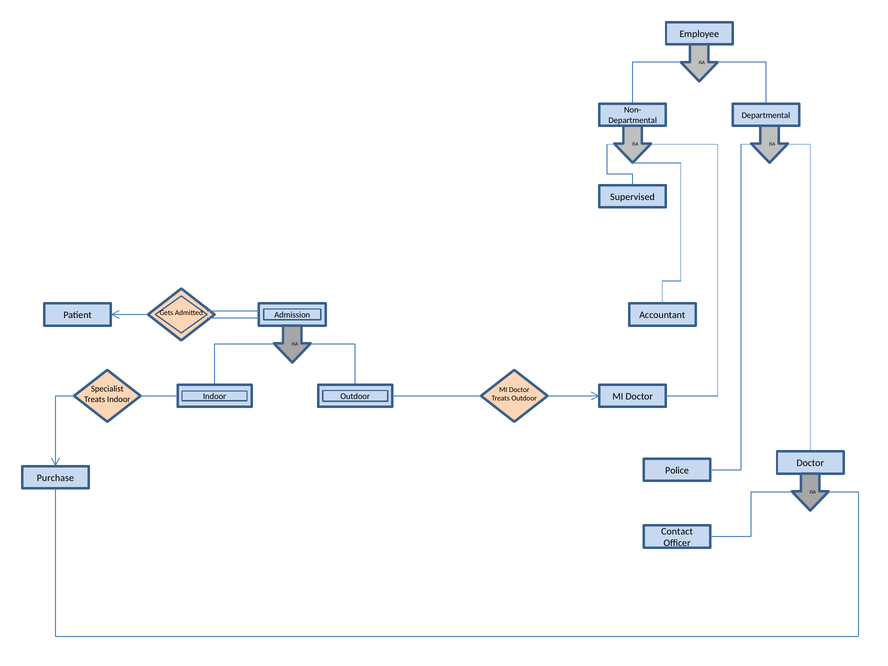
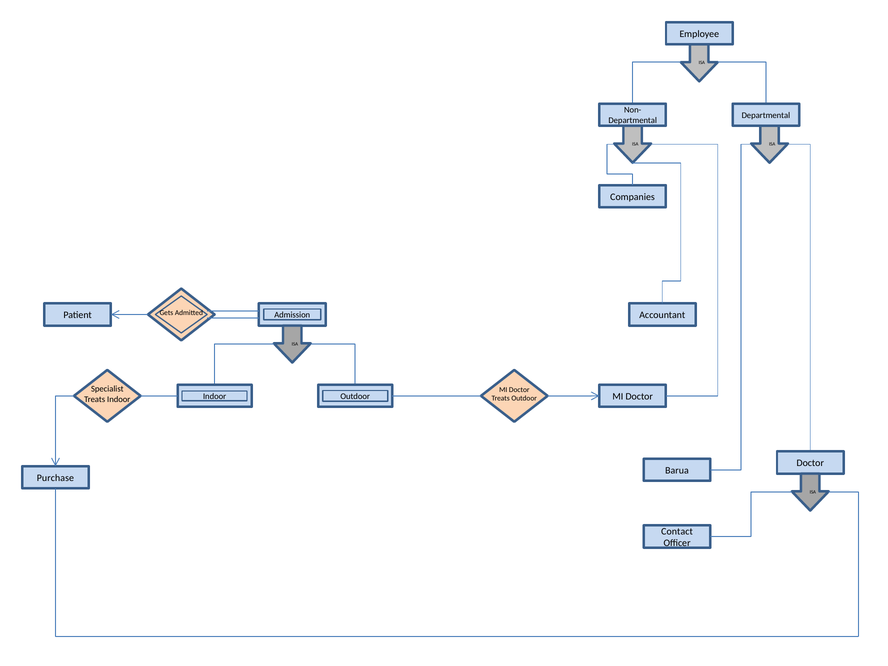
Supervised: Supervised -> Companies (633, 197)
Police: Police -> Barua (677, 471)
